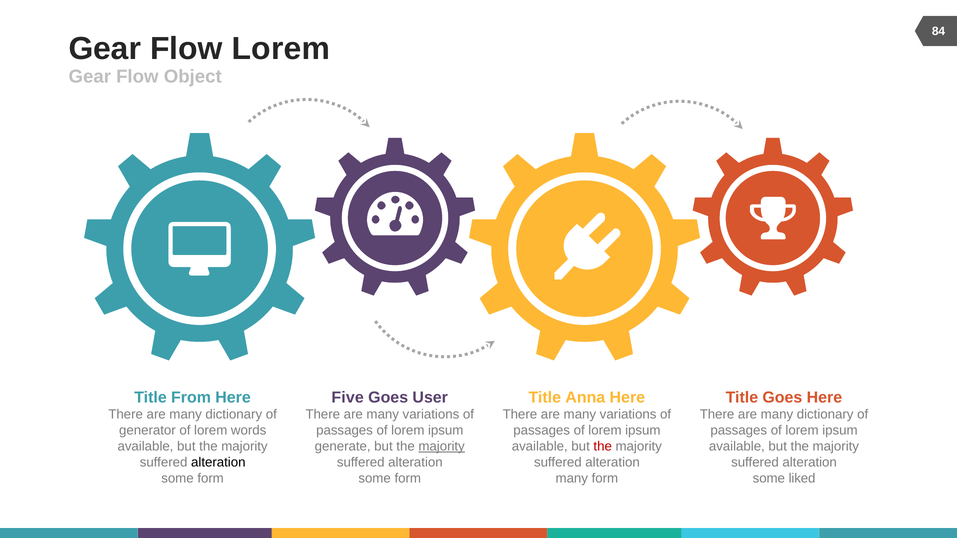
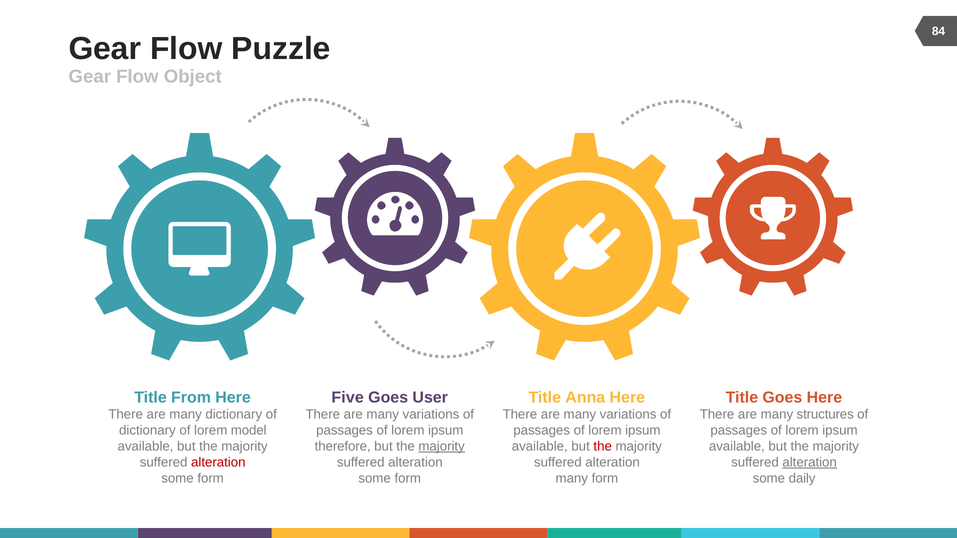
Flow Lorem: Lorem -> Puzzle (281, 49)
dictionary: dictionary -> structures (825, 415)
generator: generator -> dictionary (147, 431)
words: words -> model (249, 431)
generate: generate -> therefore (343, 446)
alteration colour: black -> red (218, 462)
alteration underline: none -> present (810, 462)
liked: liked -> daily (802, 478)
